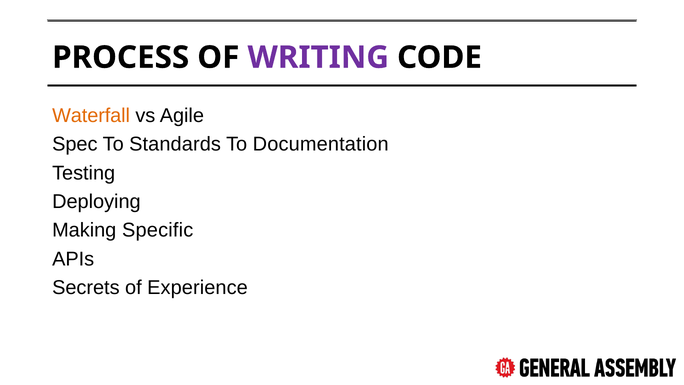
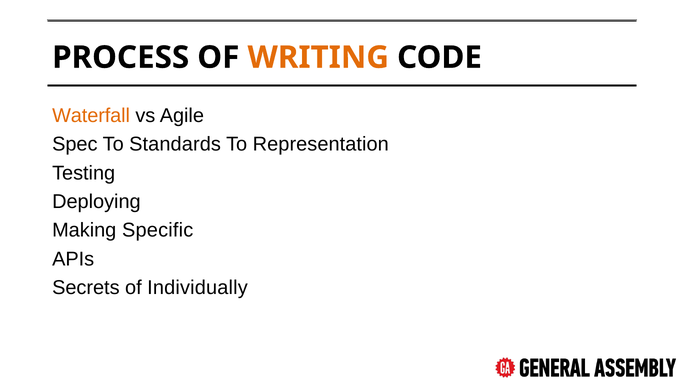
WRITING colour: purple -> orange (318, 57)
Documentation: Documentation -> Representation (321, 144)
Experience: Experience -> Individually (197, 287)
